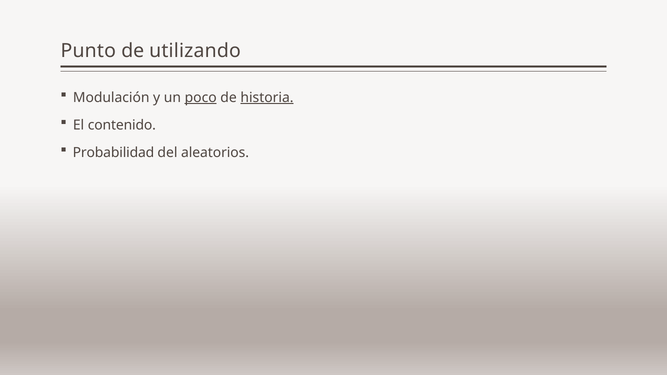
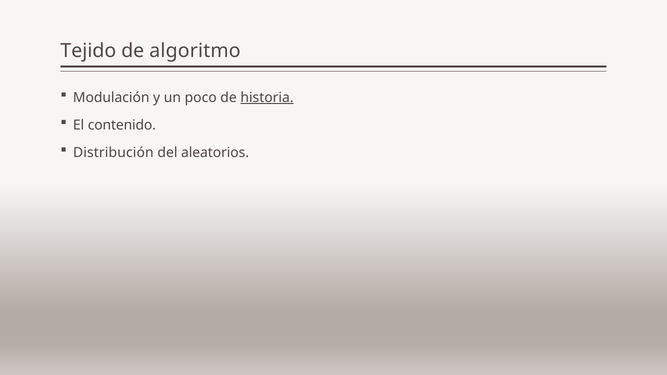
Punto: Punto -> Tejido (88, 51)
utilizando: utilizando -> algoritmo (195, 51)
poco underline: present -> none (201, 97)
Probabilidad: Probabilidad -> Distribución (113, 152)
